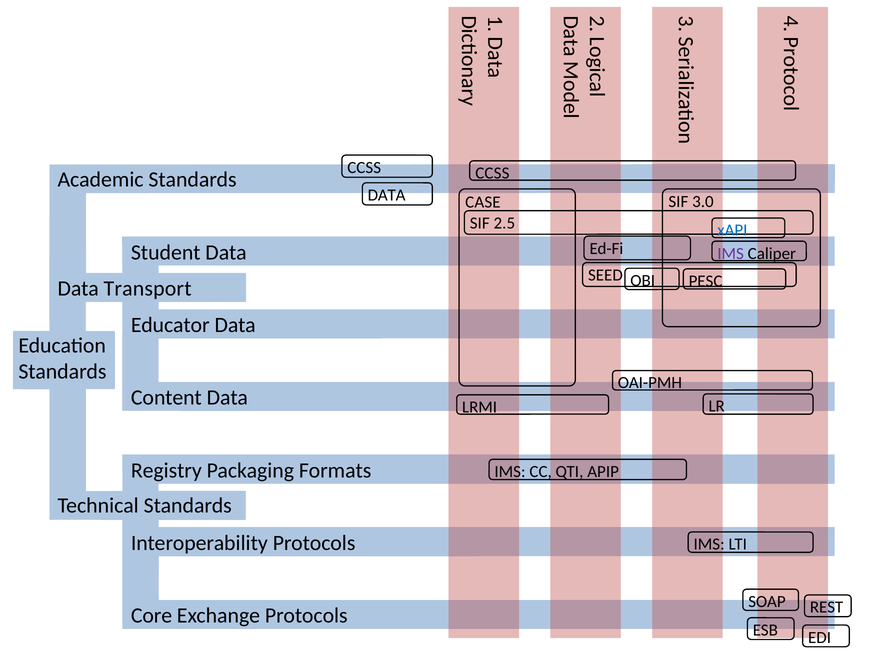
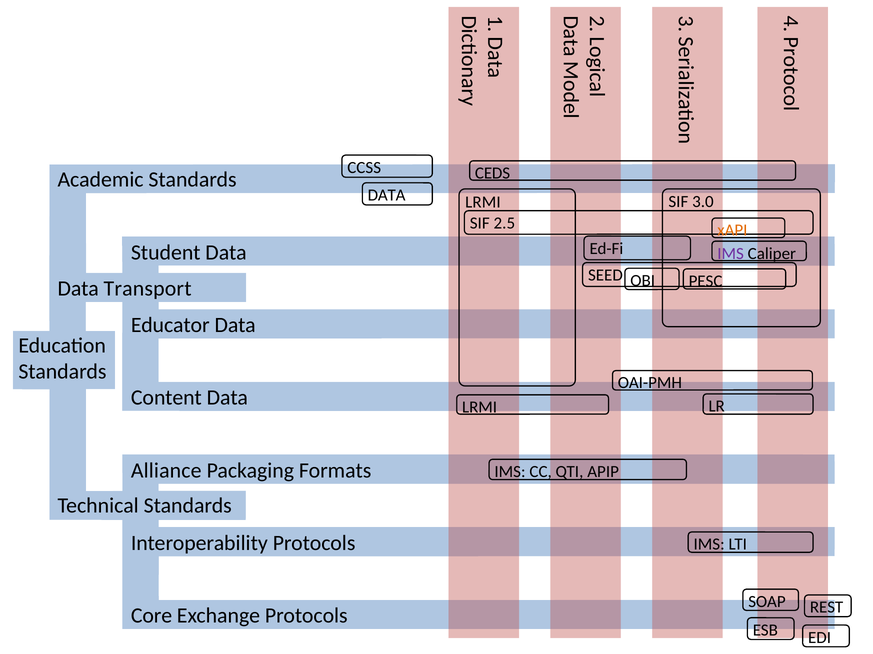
CCSS: CCSS -> CEDS (493, 173)
CASE: CASE -> LRMI (483, 202)
xAPI colour: blue -> orange (732, 231)
Registry: Registry -> Alliance (166, 471)
